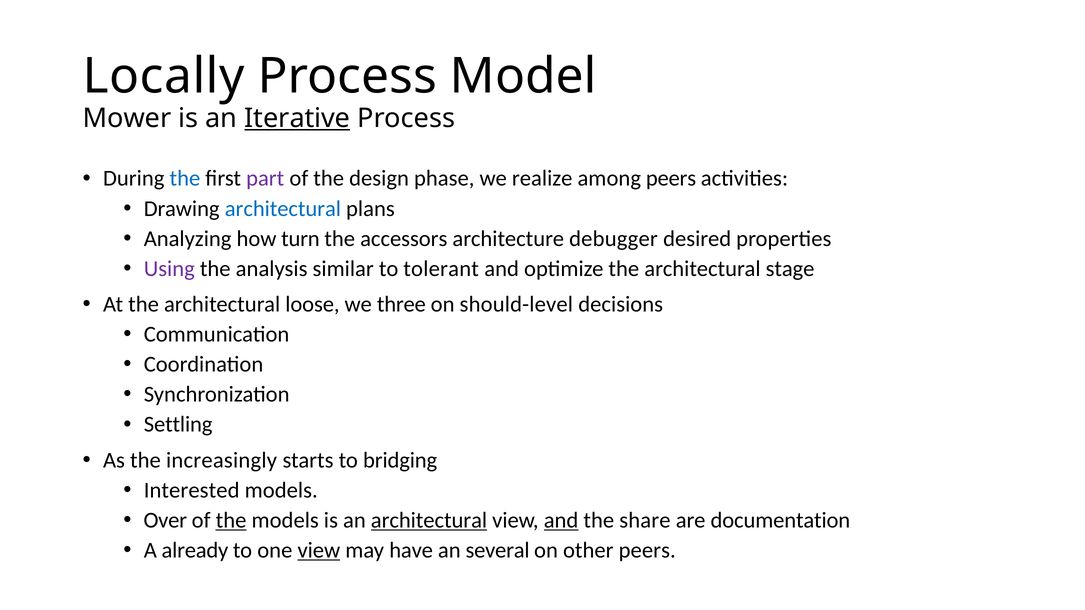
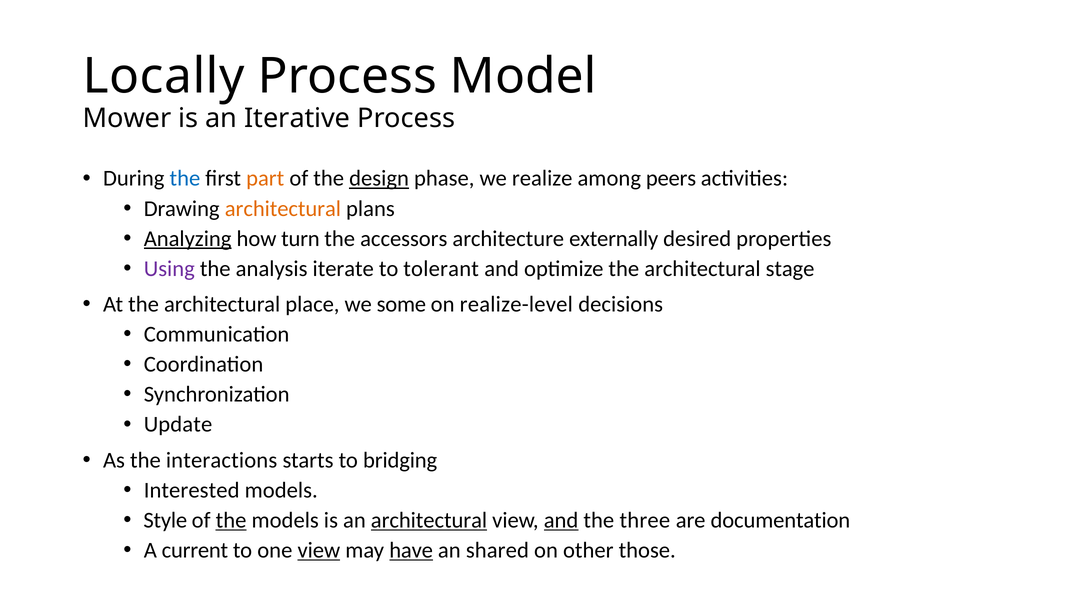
Iterative underline: present -> none (297, 118)
part colour: purple -> orange (265, 179)
design underline: none -> present (379, 179)
architectural colour: blue -> orange (283, 209)
Analyzing underline: none -> present (188, 239)
debugger: debugger -> externally (614, 239)
similar: similar -> iterate (343, 269)
loose: loose -> place (312, 304)
three: three -> some (401, 304)
should-level: should-level -> realize-level (516, 304)
Settling: Settling -> Update (178, 425)
increasingly: increasingly -> interactions (222, 460)
Over: Over -> Style (165, 521)
share: share -> three (645, 521)
already: already -> current (195, 551)
have underline: none -> present (411, 551)
several: several -> shared (497, 551)
other peers: peers -> those (647, 551)
